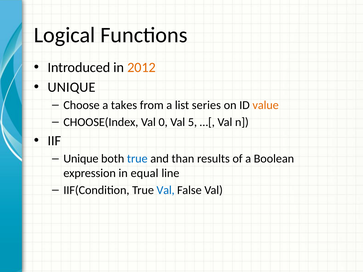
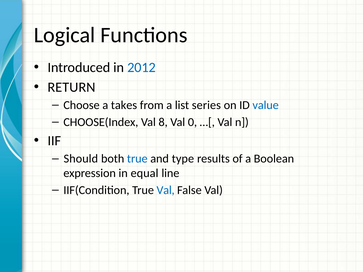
2012 colour: orange -> blue (142, 68)
UNIQUE: UNIQUE -> RETURN (72, 87)
value colour: orange -> blue (266, 105)
0: 0 -> 8 (163, 122)
5: 5 -> 0 (192, 122)
Unique: Unique -> Should (81, 159)
than: than -> type (183, 159)
